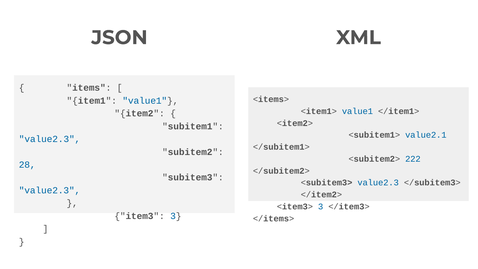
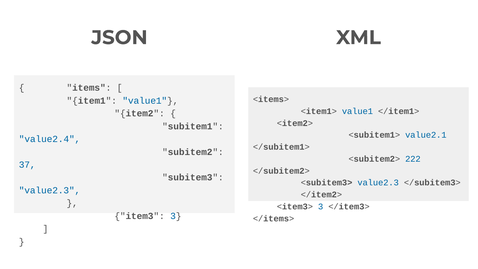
value2.3: value2.3 -> value2.4 (50, 139)
28: 28 -> 37 (27, 165)
